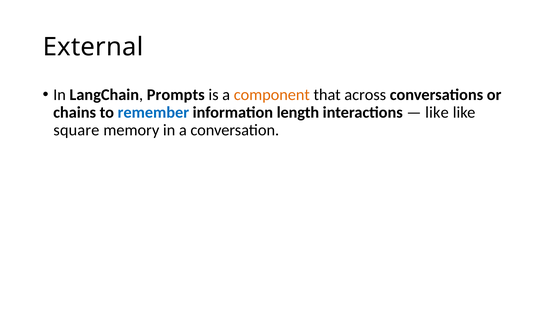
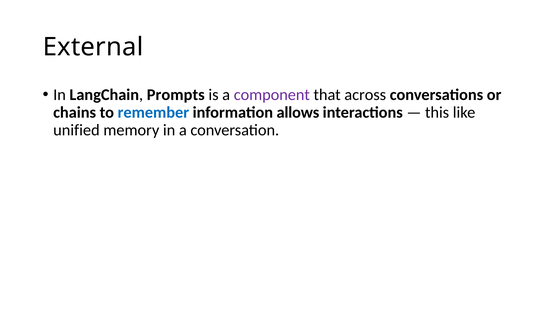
component colour: orange -> purple (272, 95)
length: length -> allows (298, 112)
like: like -> this (437, 112)
square: square -> unified (76, 130)
